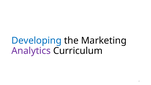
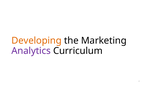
Developing colour: blue -> orange (37, 41)
